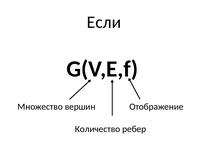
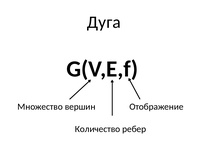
Если: Если -> Дуга (104, 22)
